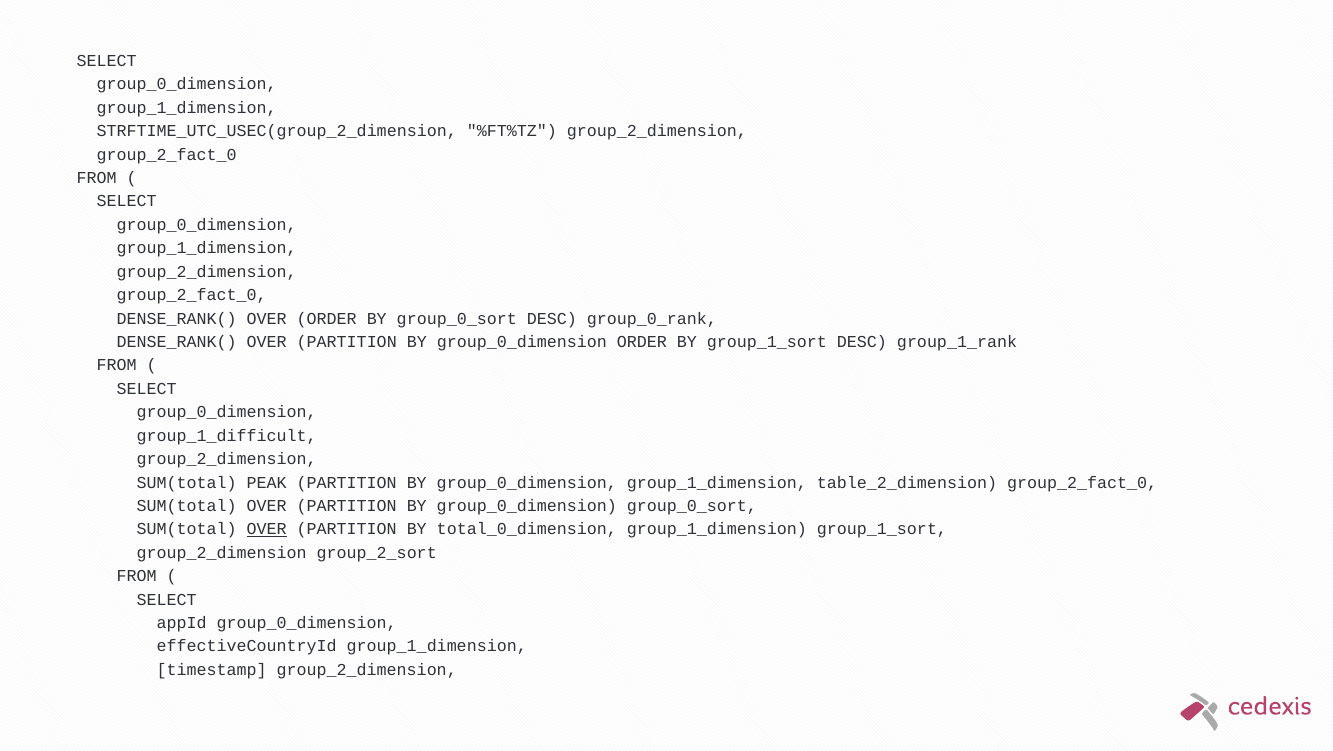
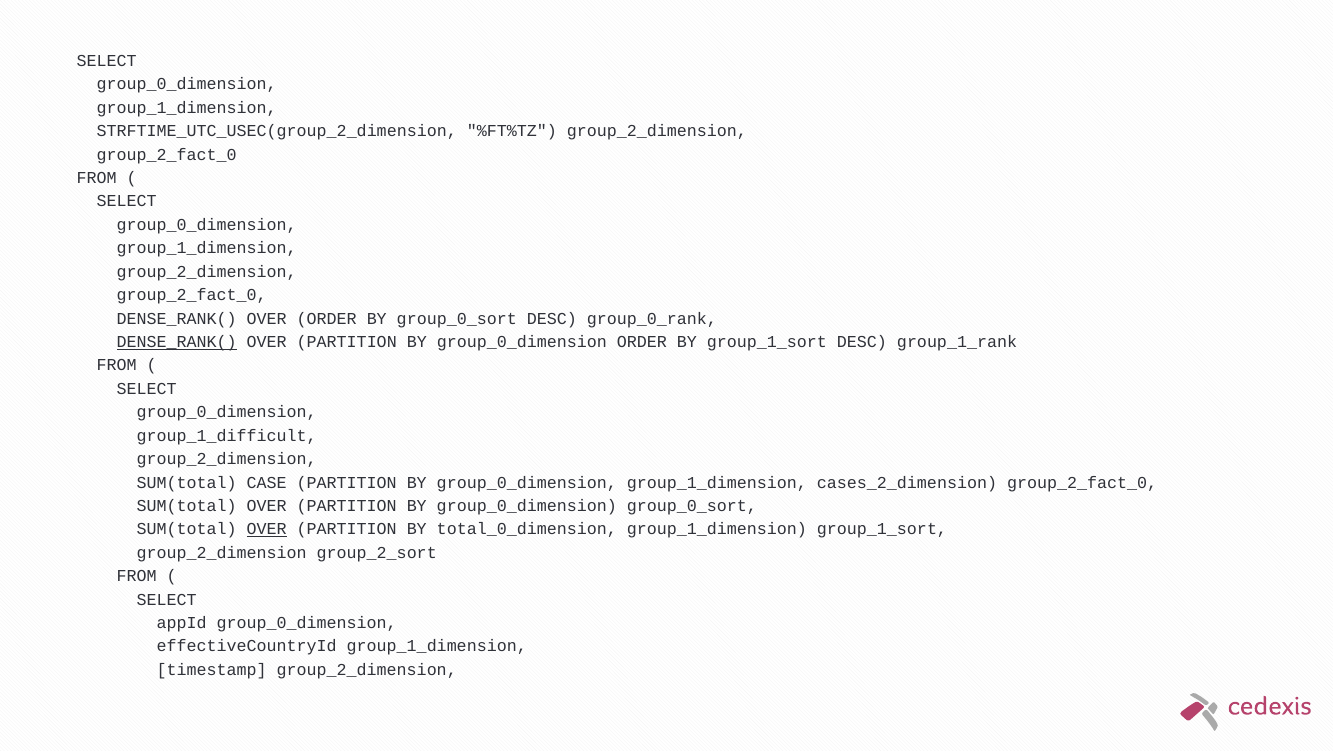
DENSE_RANK( underline: none -> present (177, 342)
PEAK: PEAK -> CASE (267, 482)
table_2_dimension: table_2_dimension -> cases_2_dimension (907, 482)
